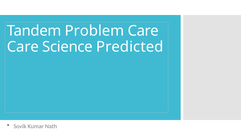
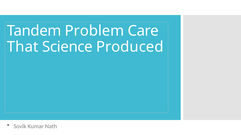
Care: Care -> That (23, 47)
Predicted: Predicted -> Produced (130, 47)
